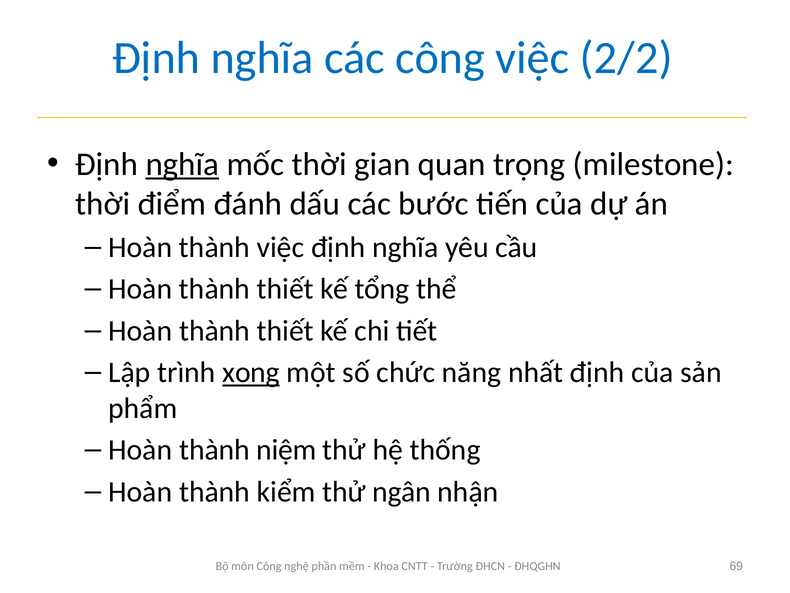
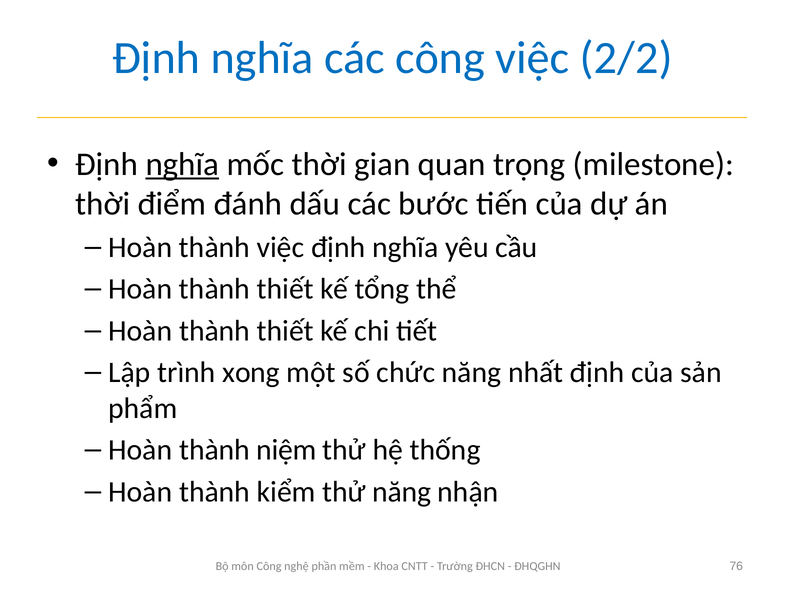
xong underline: present -> none (251, 372)
thử ngân: ngân -> năng (402, 491)
69: 69 -> 76 (736, 566)
